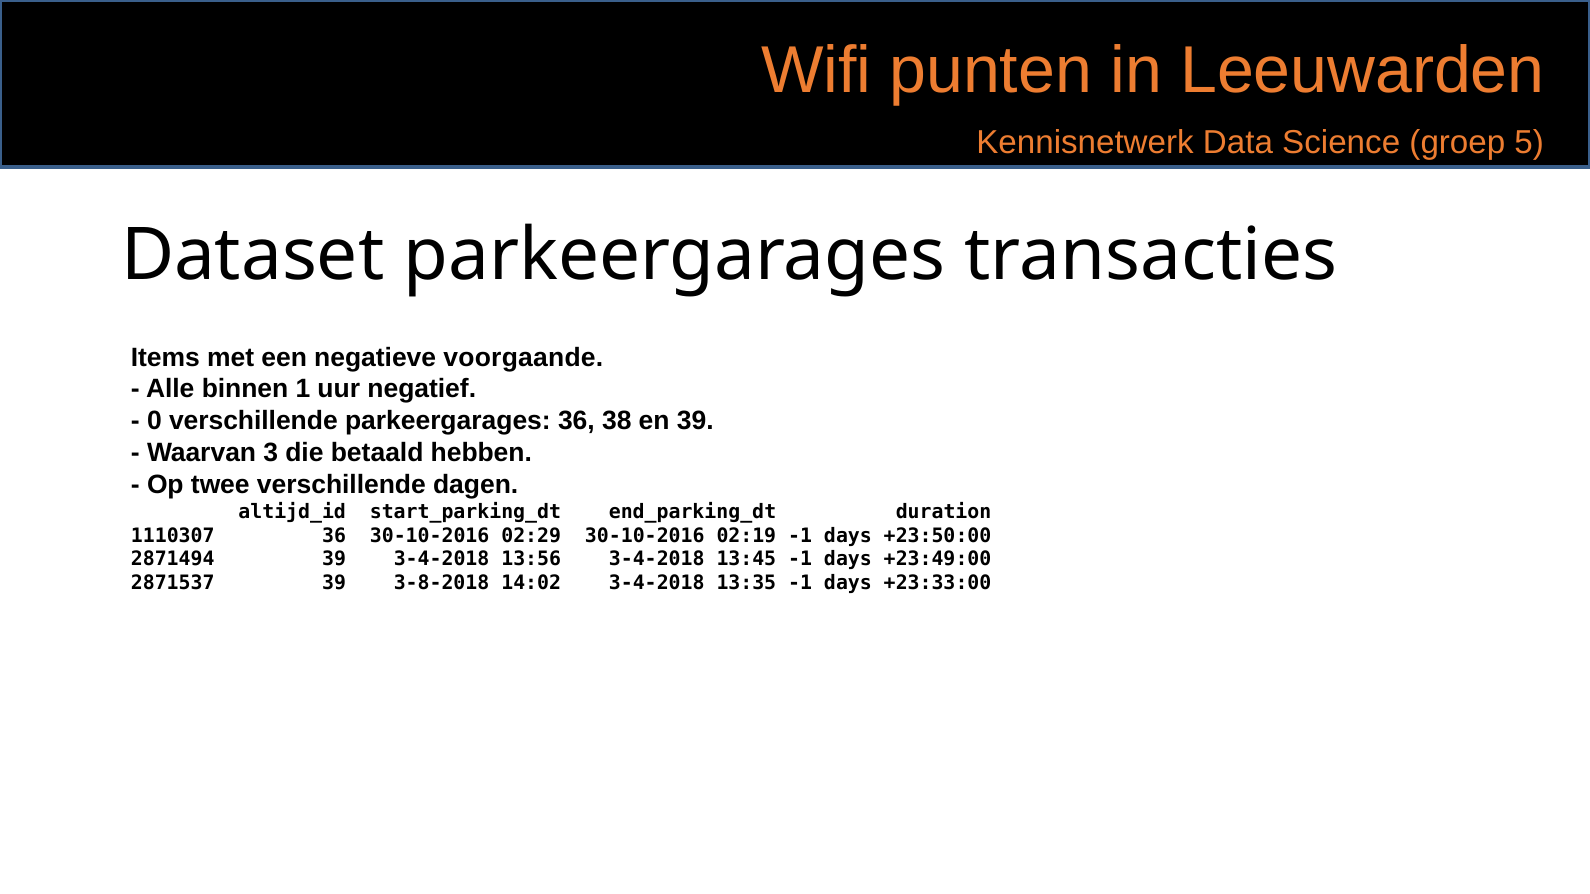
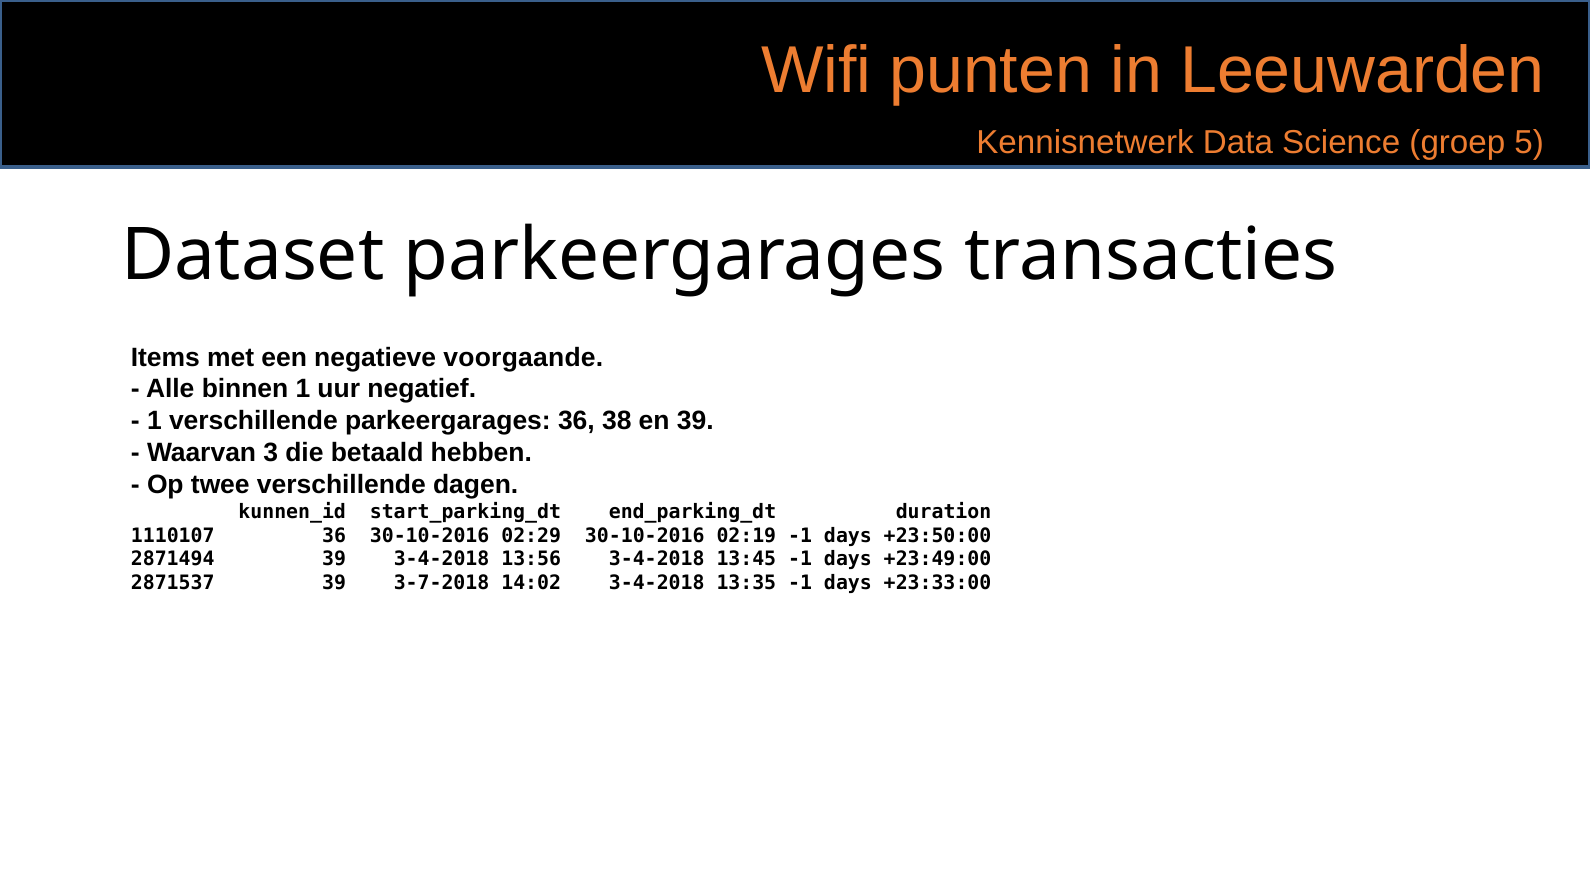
0: 0 -> 1 (154, 421)
altijd_id: altijd_id -> kunnen_id (292, 512)
1110307: 1110307 -> 1110107 (173, 536)
3-8-2018: 3-8-2018 -> 3-7-2018 (442, 583)
